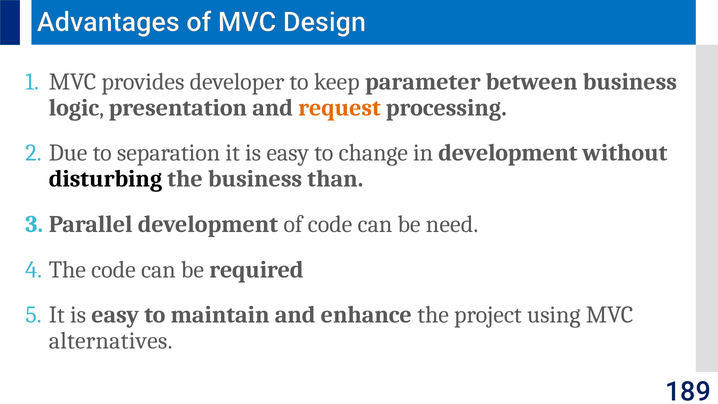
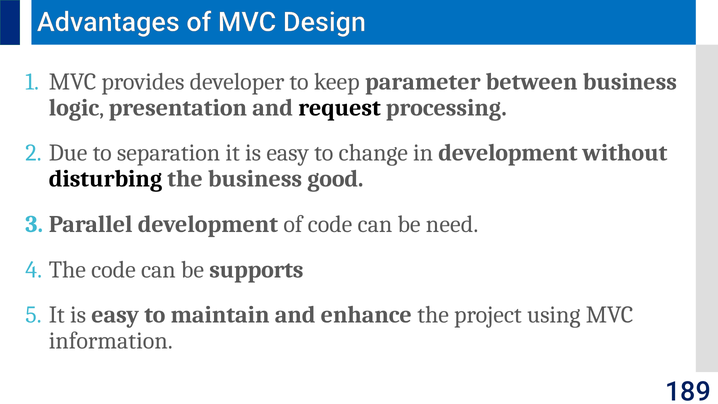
request colour: orange -> black (340, 108)
than: than -> good (335, 179)
required: required -> supports (256, 270)
alternatives: alternatives -> information (111, 341)
